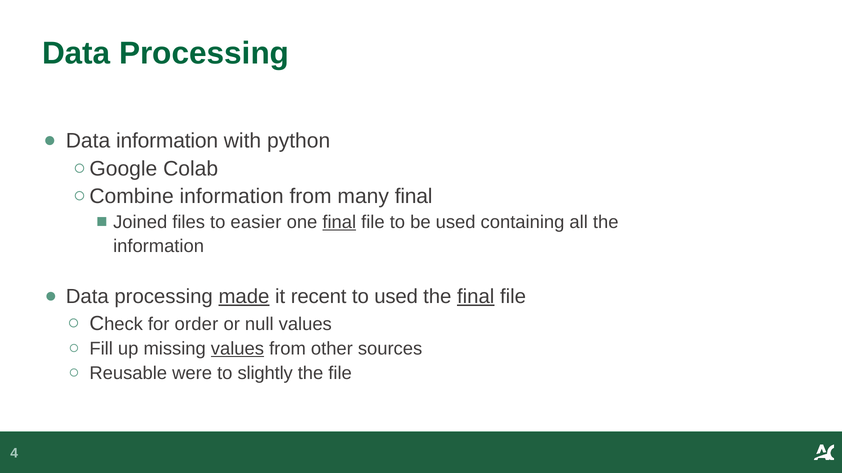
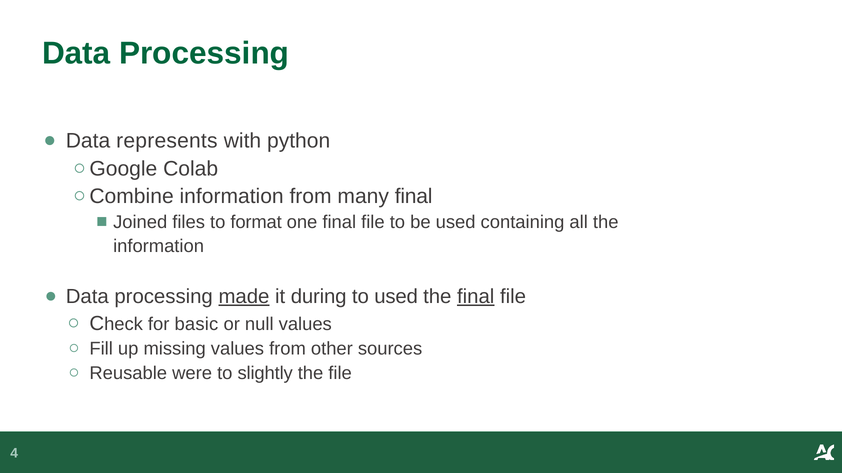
Data information: information -> represents (167, 141)
easier: easier -> format (256, 222)
final underline: present -> none (339, 222)
recent: recent -> during (319, 297)
order: order -> basic (196, 324)
values underline: present -> none (237, 349)
